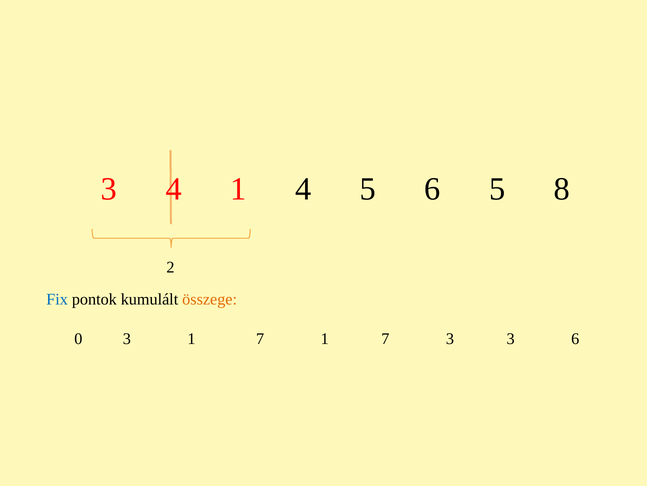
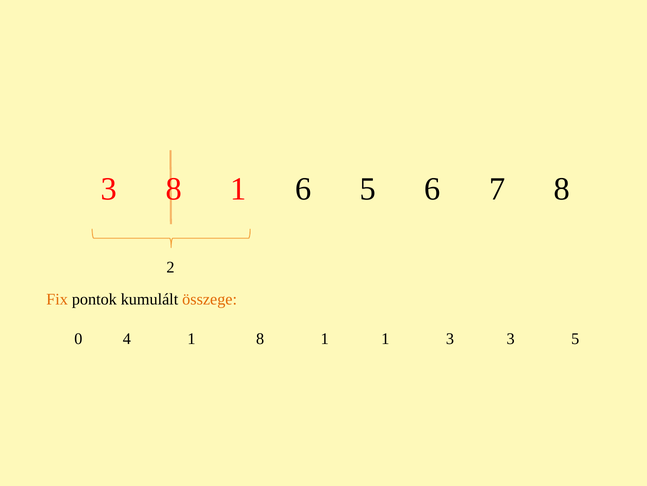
3 4: 4 -> 8 (174, 189)
1 4: 4 -> 6 (303, 189)
6 5: 5 -> 7 (497, 189)
Fix colour: blue -> orange (57, 299)
0 3: 3 -> 4 (127, 338)
7: 7 -> 8 (260, 338)
7: 7 -> 1 (385, 338)
3 6: 6 -> 5 (575, 338)
